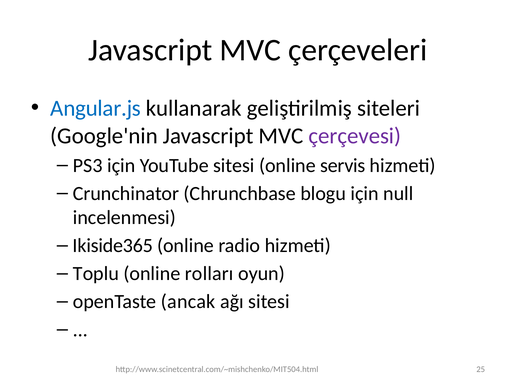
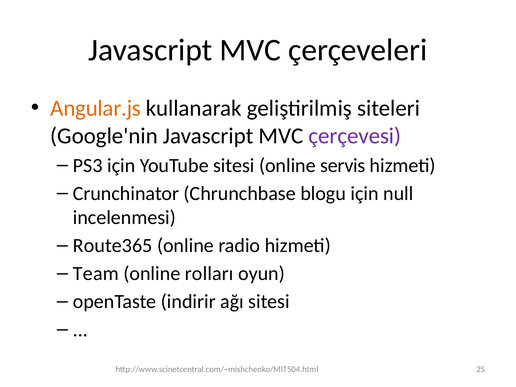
Angular.js colour: blue -> orange (96, 108)
Ikiside365: Ikiside365 -> Route365 (113, 246)
Toplu: Toplu -> Team (96, 274)
ancak: ancak -> indirir (188, 302)
